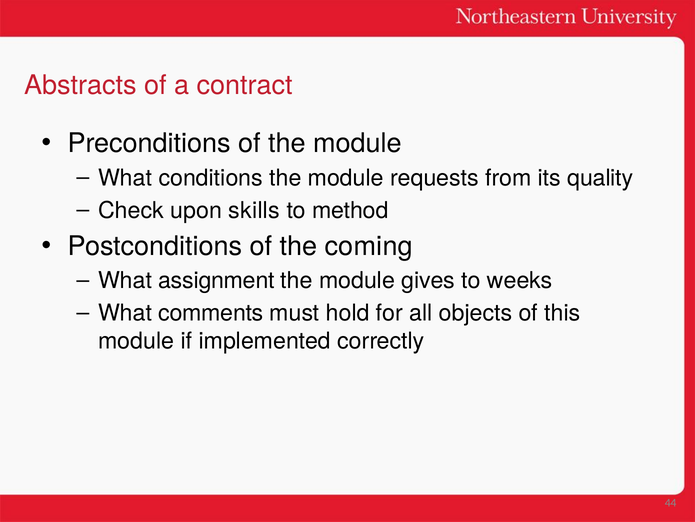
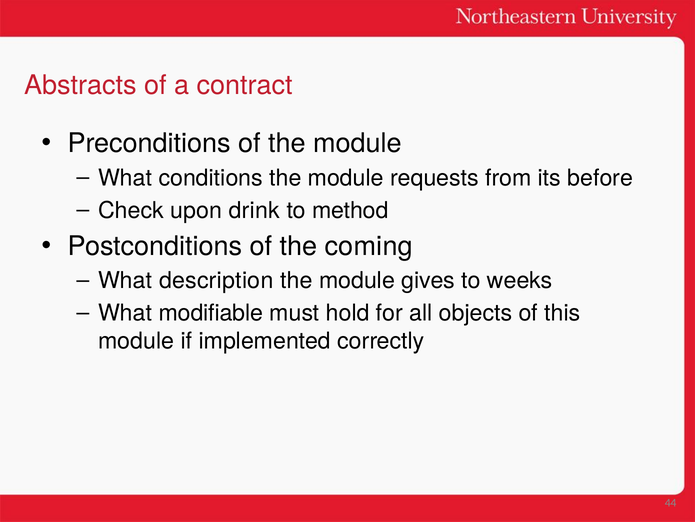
quality: quality -> before (600, 178)
skills: skills -> drink (254, 210)
assignment: assignment -> description (216, 280)
comments: comments -> modifiable (211, 313)
